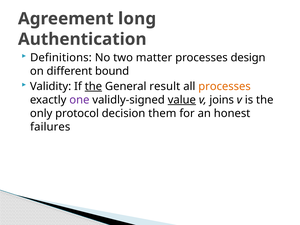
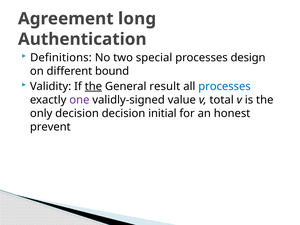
matter: matter -> special (154, 58)
processes colour: orange -> blue (225, 86)
value underline: present -> none (182, 100)
joins: joins -> total (222, 100)
only protocol: protocol -> decision (77, 113)
them: them -> initial (162, 113)
failures: failures -> prevent (50, 127)
